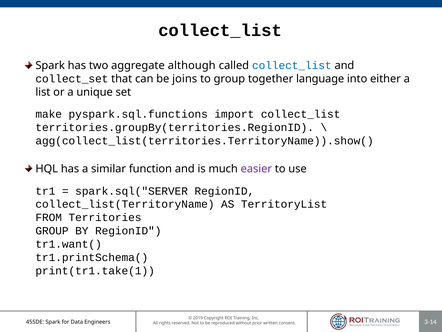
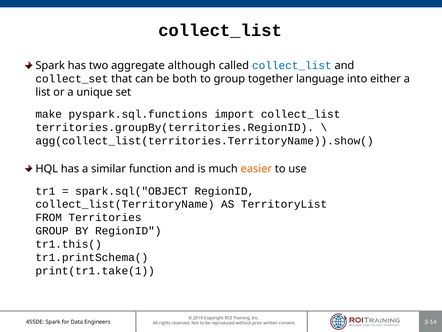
joins: joins -> both (185, 79)
easier colour: purple -> orange (256, 169)
spark.sql("SERVER: spark.sql("SERVER -> spark.sql("OBJECT (132, 191)
tr1.want(: tr1.want( -> tr1.this( (69, 244)
